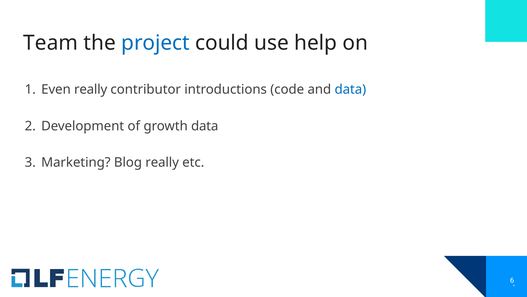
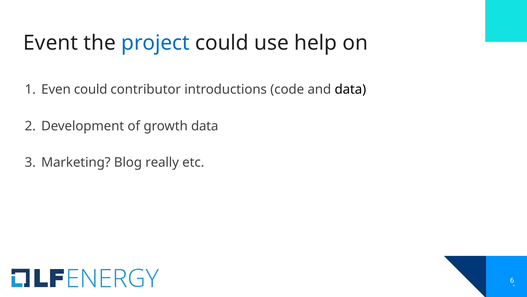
Team: Team -> Event (51, 43)
Even really: really -> could (91, 89)
data colour: blue -> black (350, 89)
